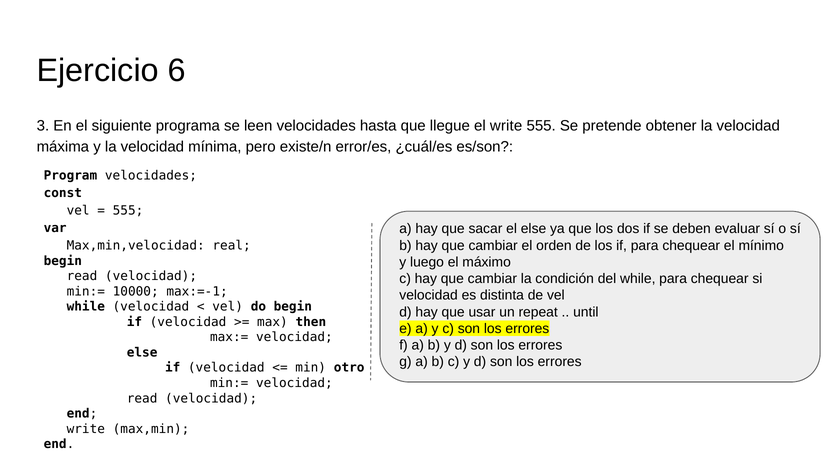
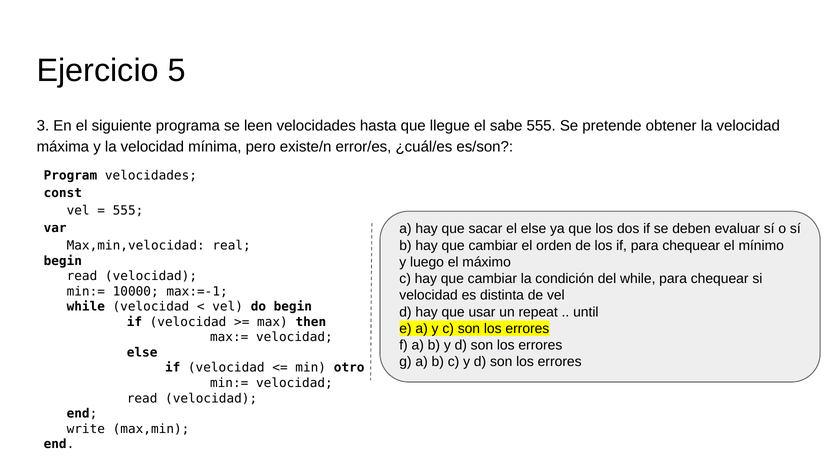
6: 6 -> 5 (177, 70)
el write: write -> sabe (506, 126)
